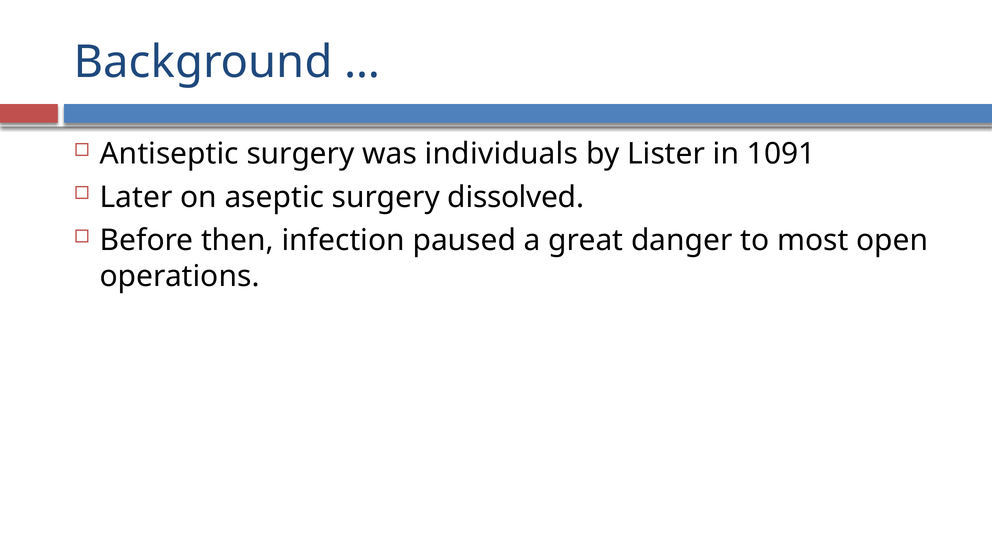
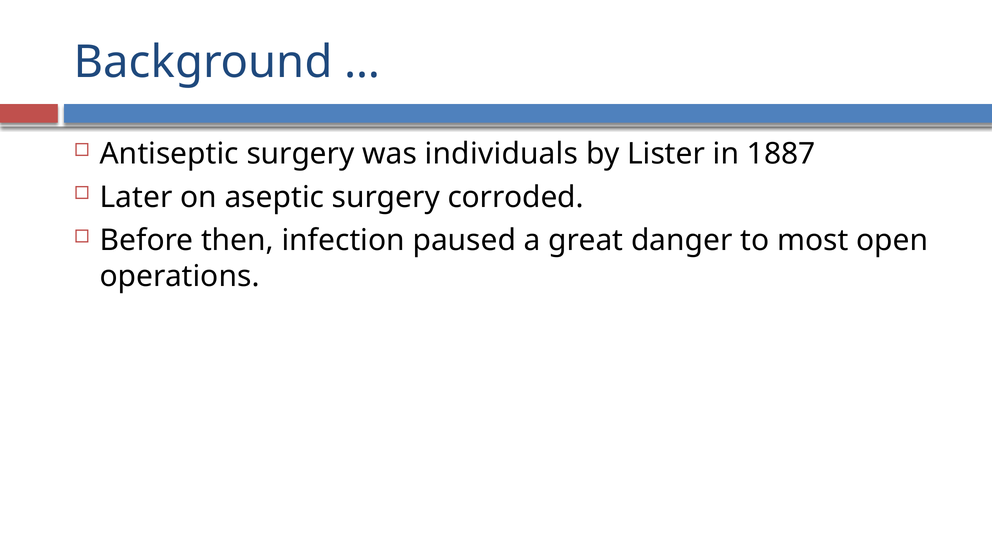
1091: 1091 -> 1887 (781, 154)
dissolved: dissolved -> corroded (516, 197)
